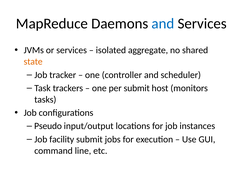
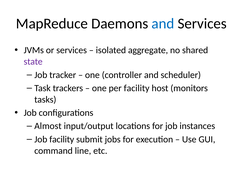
state colour: orange -> purple (33, 61)
per submit: submit -> facility (137, 88)
Pseudo: Pseudo -> Almost (48, 126)
